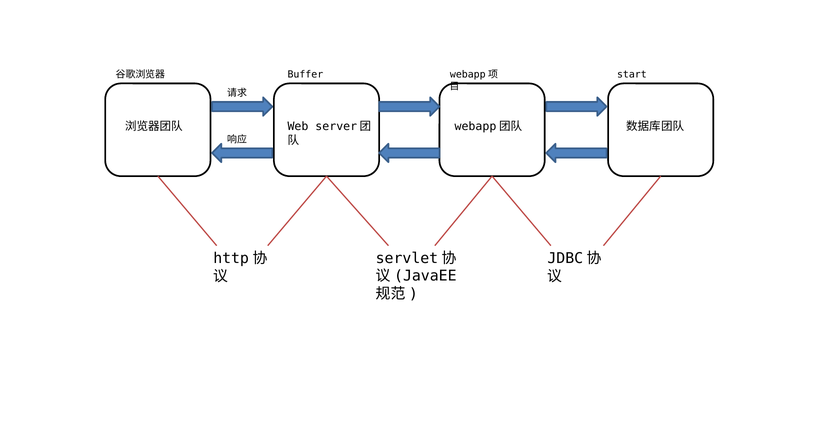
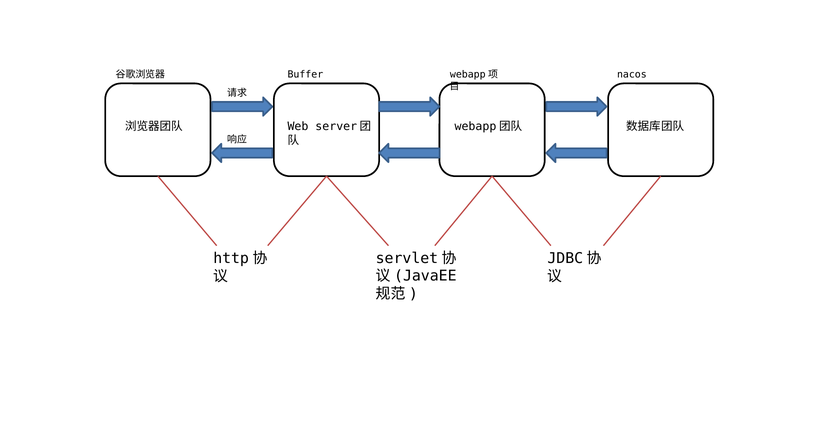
start: start -> nacos (632, 75)
